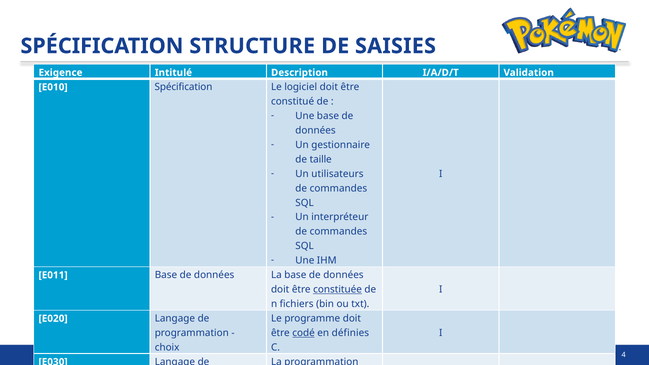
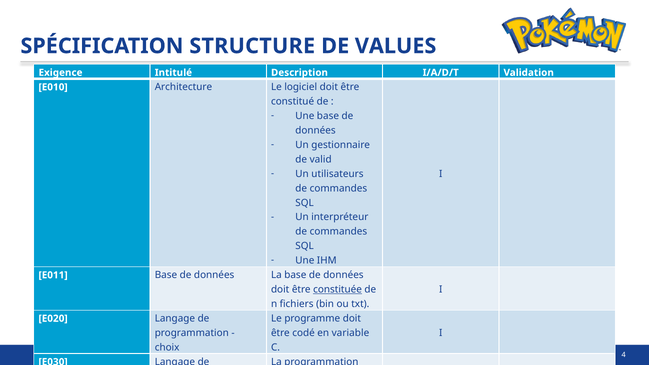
SAISIES: SAISIES -> VALUES (396, 46)
E010 Spécification: Spécification -> Architecture (183, 87)
taille: taille -> valid (321, 159)
codé underline: present -> none (304, 333)
en définies: définies -> variable (350, 333)
